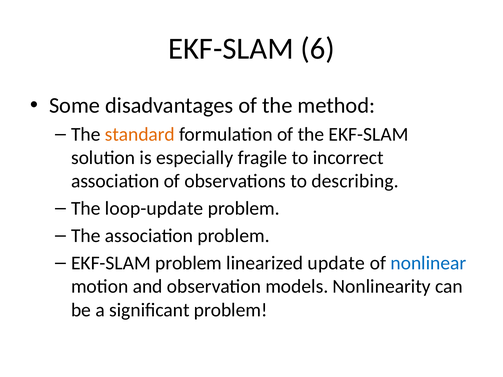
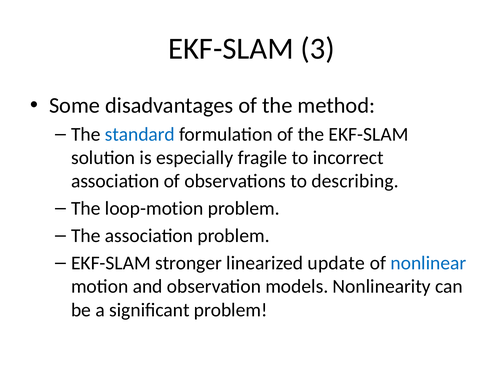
6: 6 -> 3 (318, 49)
standard colour: orange -> blue (140, 134)
loop-update: loop-update -> loop-motion (154, 209)
EKF-SLAM problem: problem -> stronger (189, 263)
